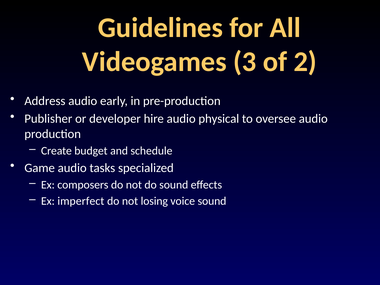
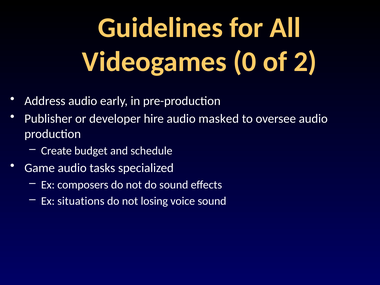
3: 3 -> 0 (245, 62)
physical: physical -> masked (219, 119)
imperfect: imperfect -> situations (81, 201)
